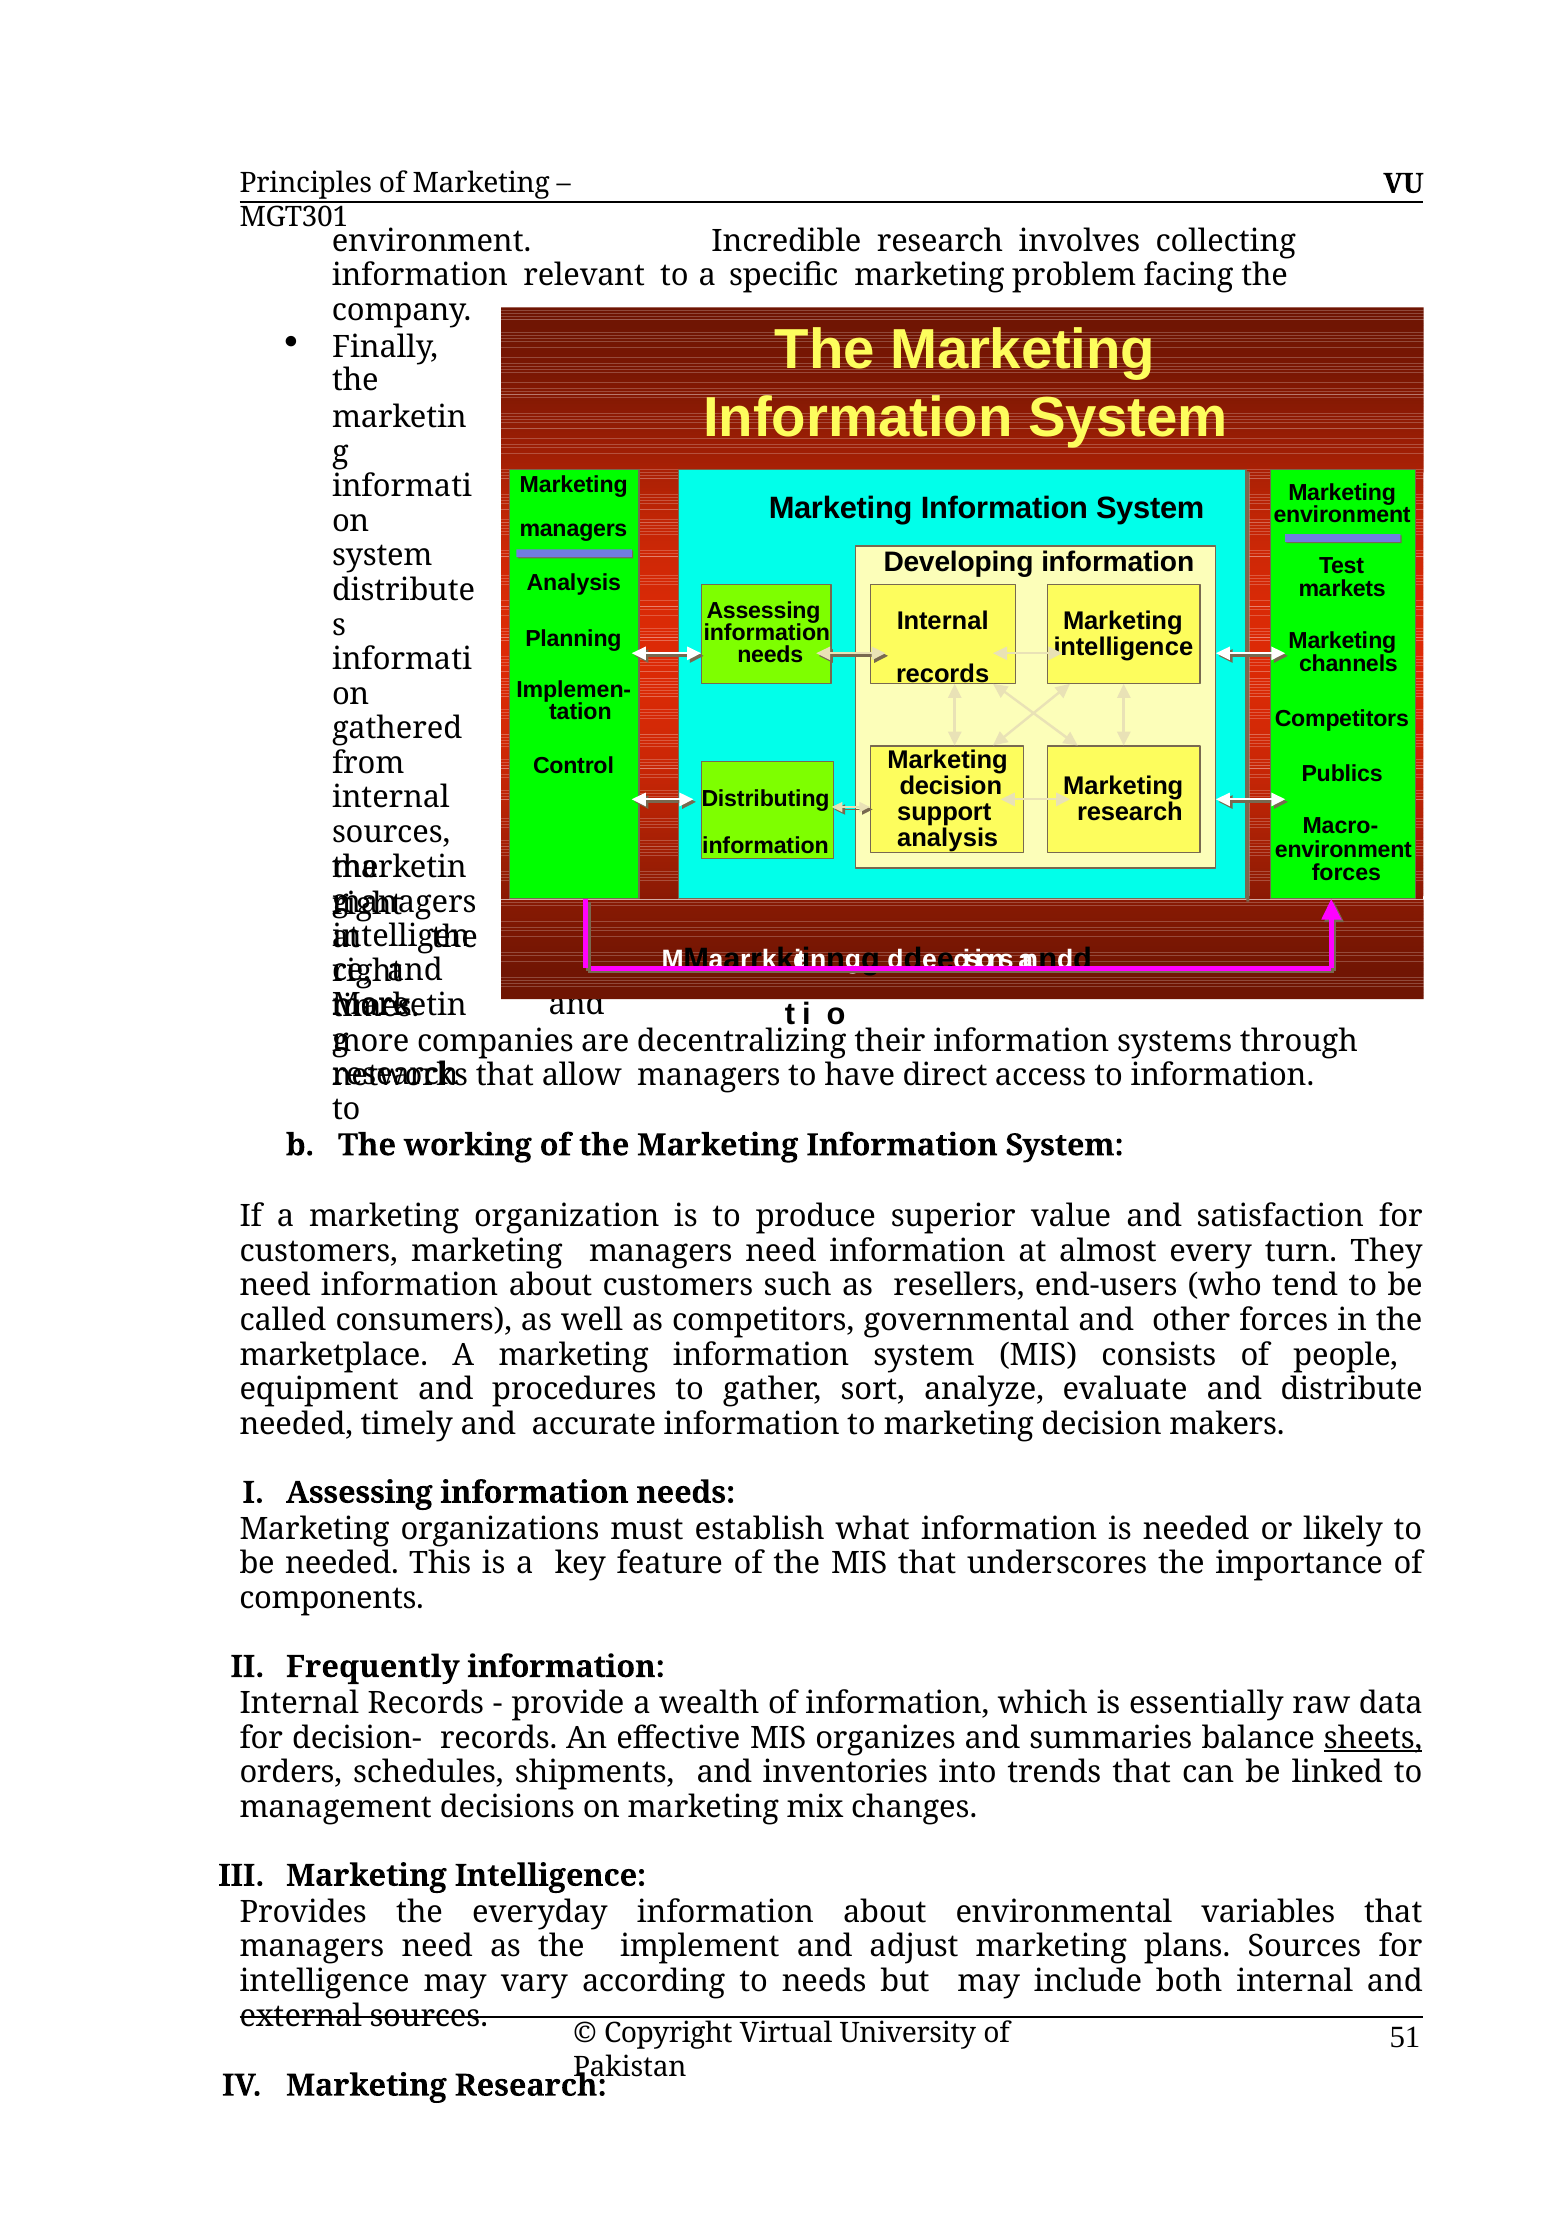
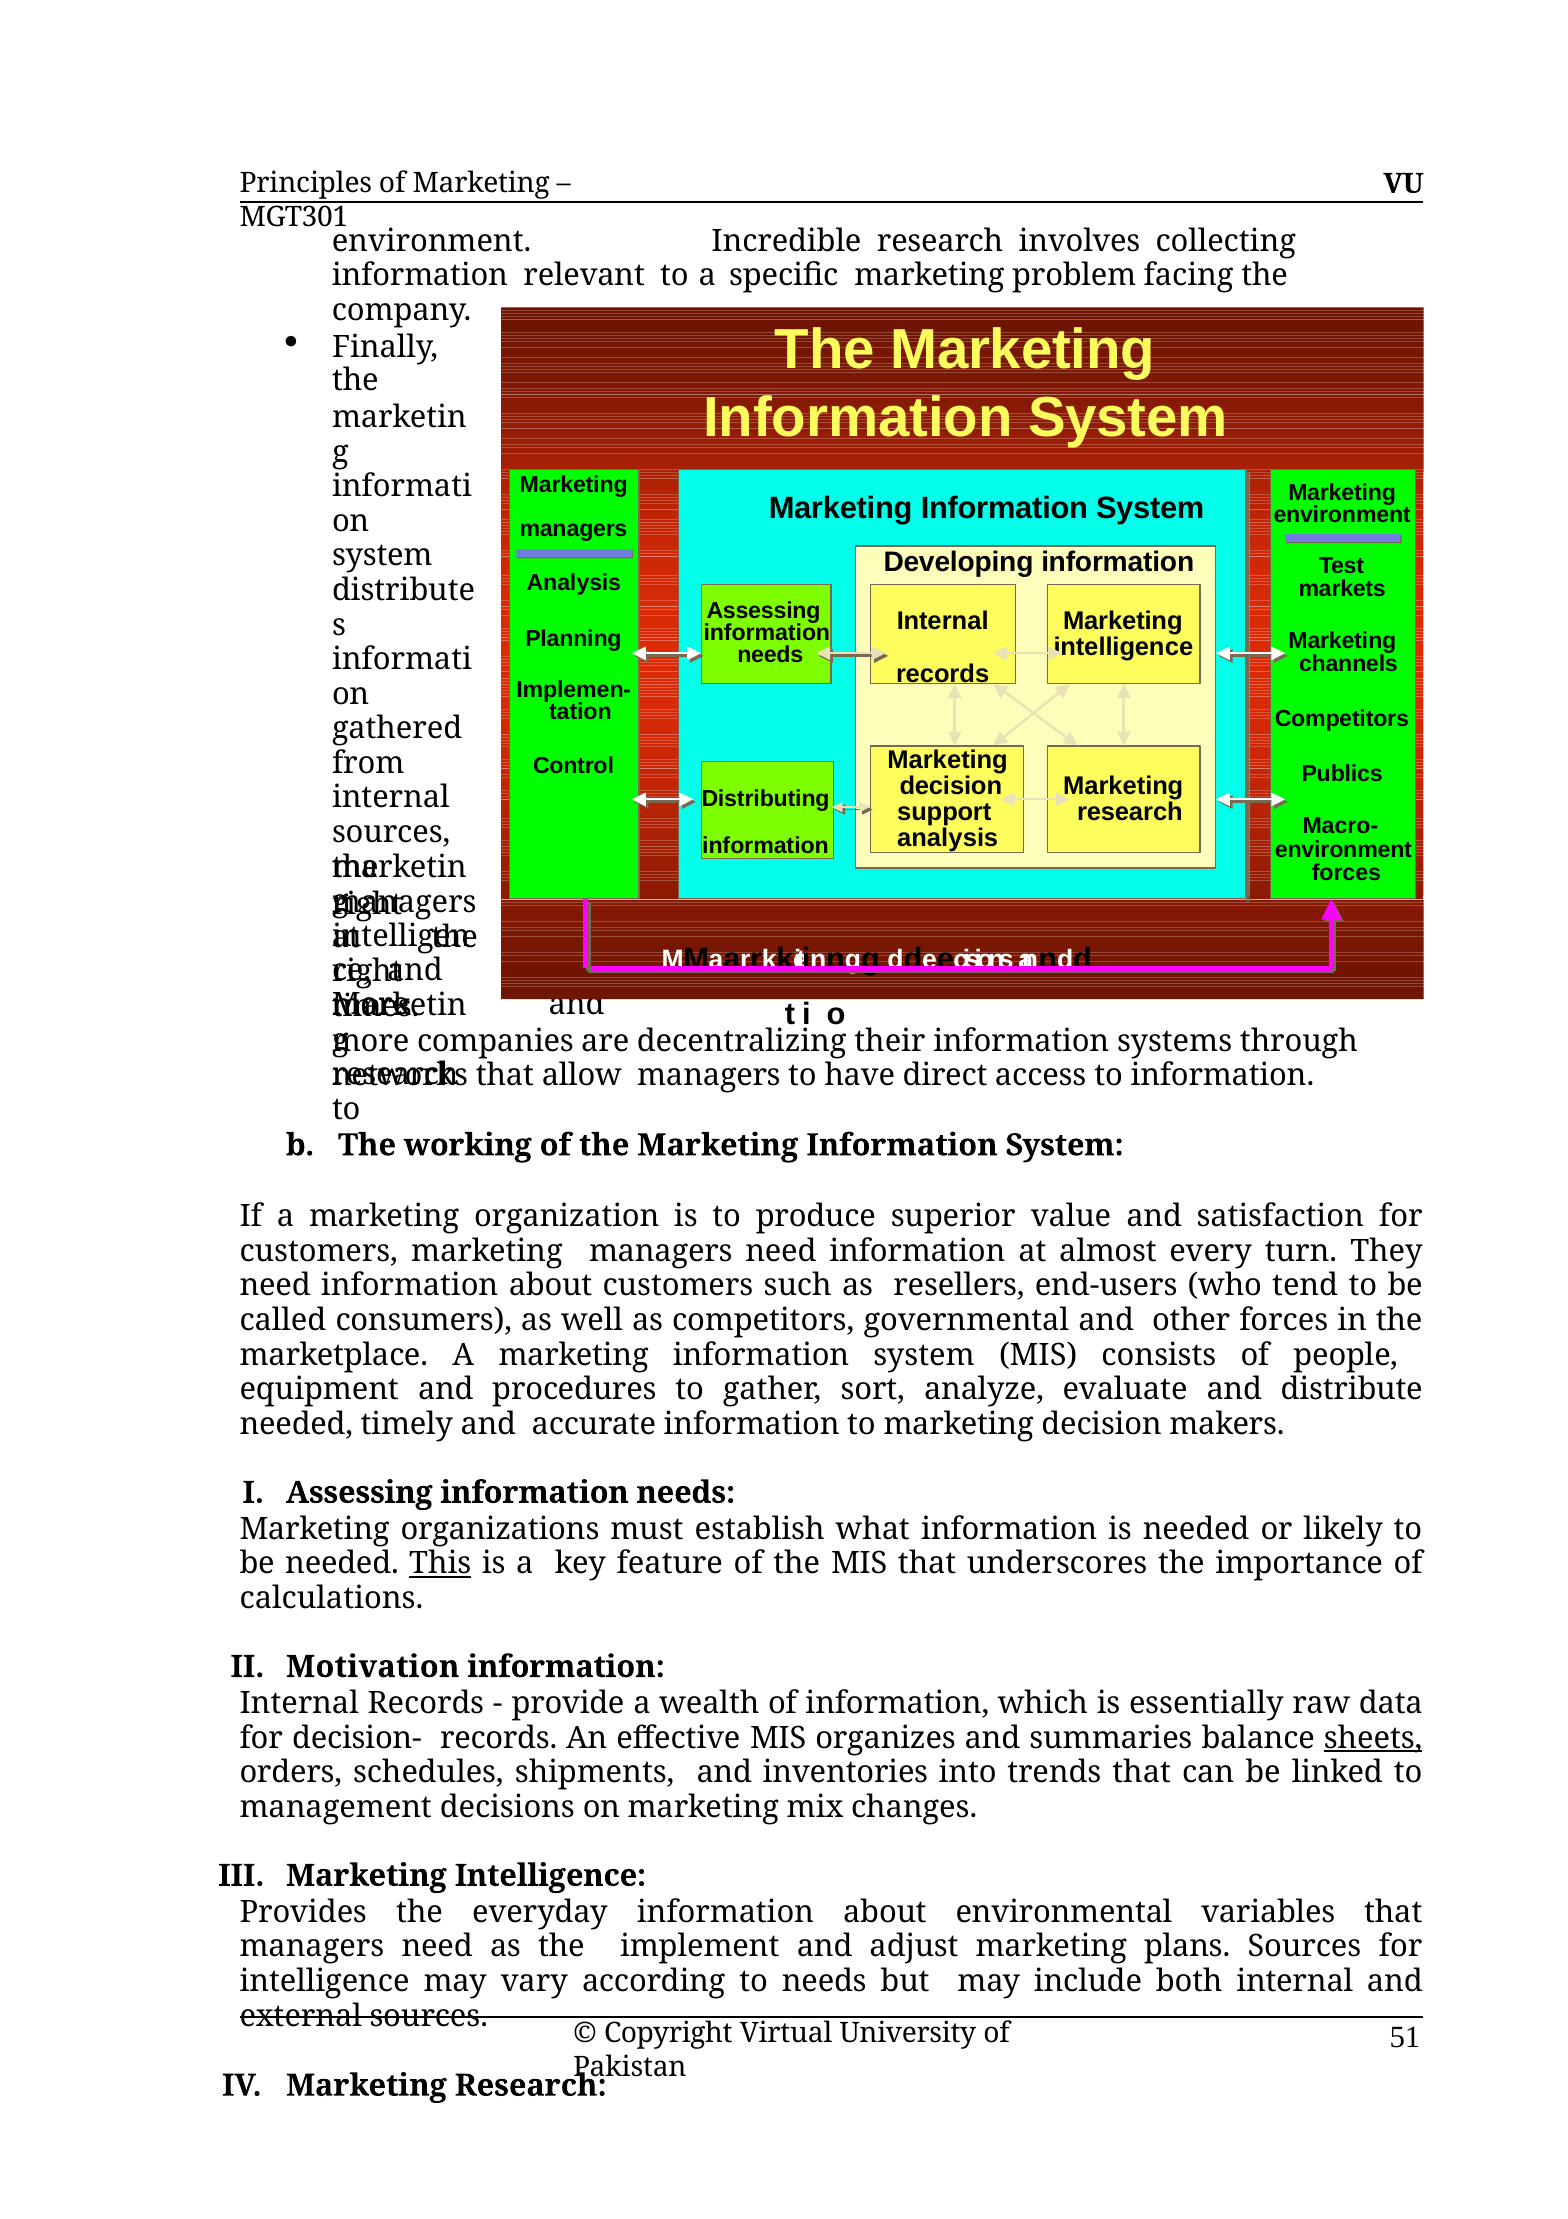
This underline: none -> present (440, 1564)
components: components -> calculations (331, 1598)
Frequently: Frequently -> Motivation (373, 1667)
